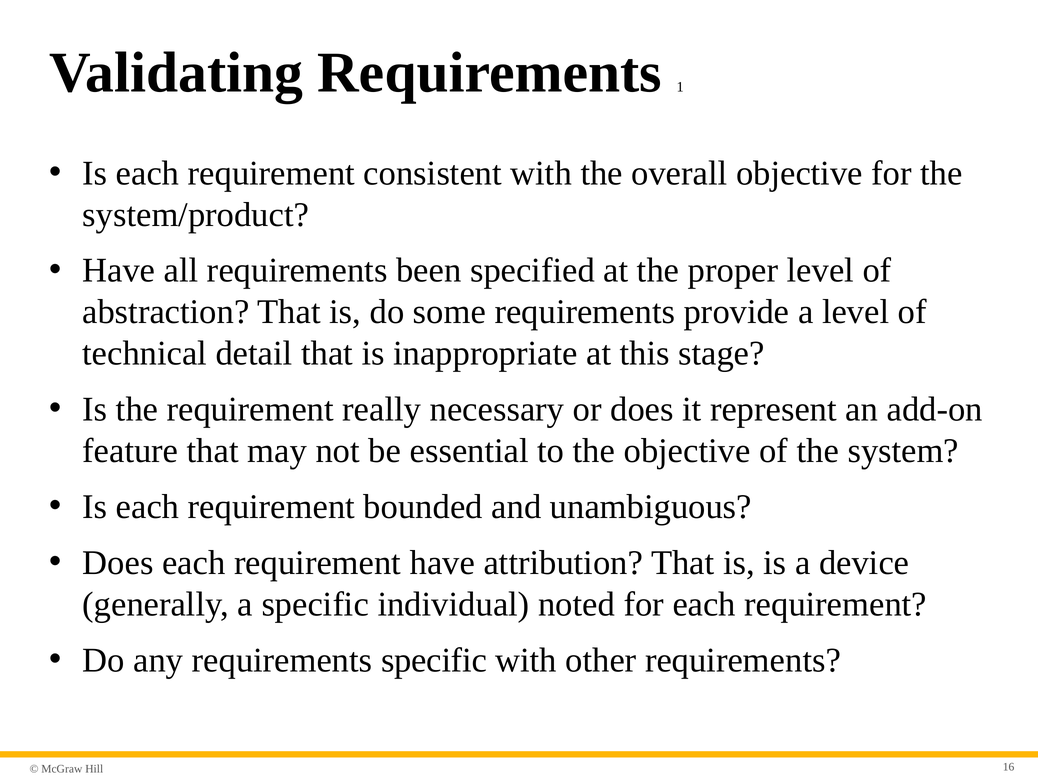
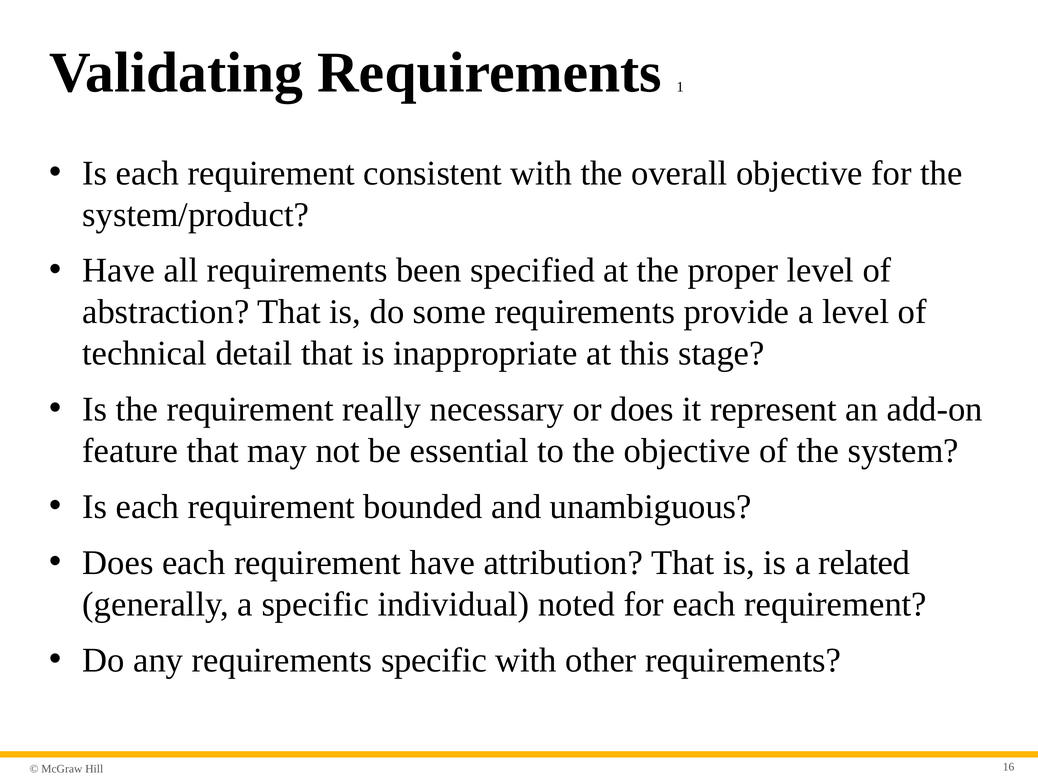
device: device -> related (864, 563)
